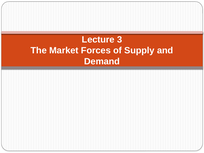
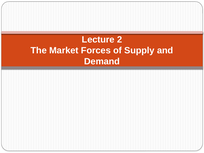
3: 3 -> 2 (120, 40)
